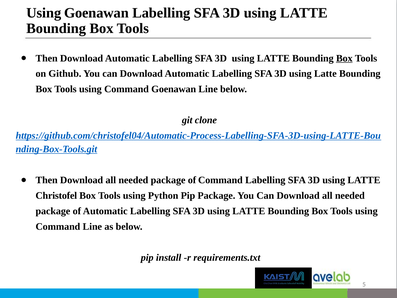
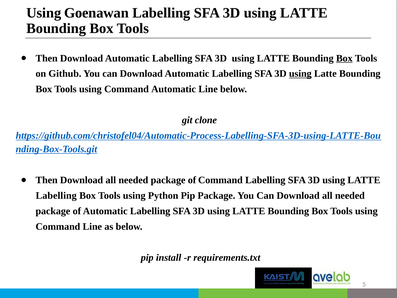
using underline: none -> present (300, 74)
Command Goenawan: Goenawan -> Automatic (174, 89)
Christofel: Christofel -> Labelling (56, 195)
